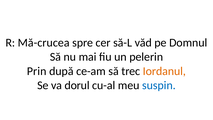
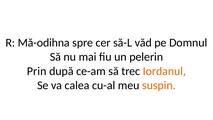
Mă-crucea: Mă-crucea -> Mă-odihna (44, 43)
dorul: dorul -> calea (77, 85)
suspin colour: blue -> orange (159, 85)
